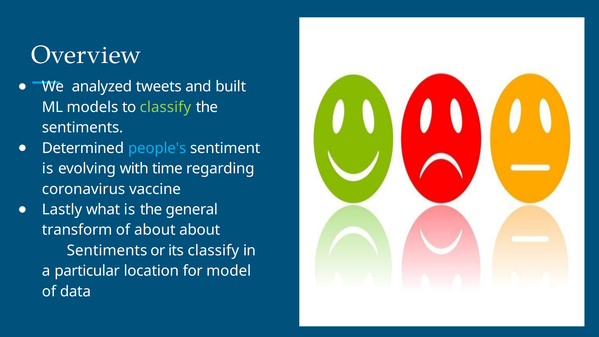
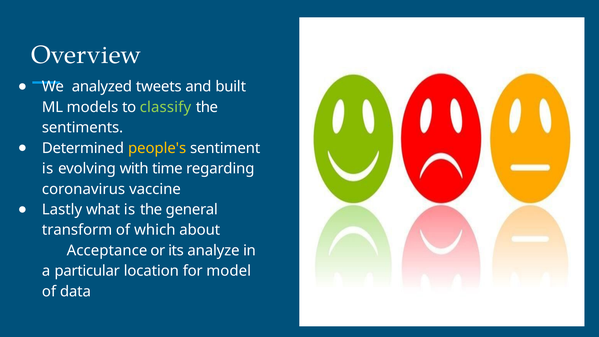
people's colour: light blue -> yellow (157, 148)
of about: about -> which (155, 230)
Sentiments: Sentiments -> Acceptance (107, 250)
its classify: classify -> analyze (213, 250)
